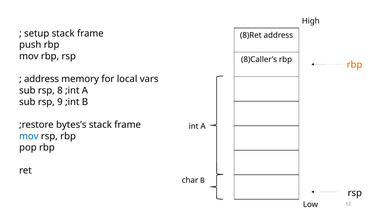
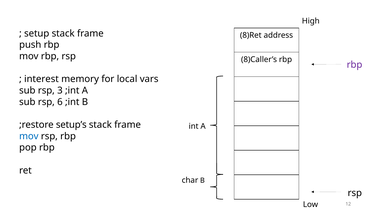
rbp colour: orange -> purple (355, 65)
address: address -> interest (41, 79)
8: 8 -> 3 (60, 90)
9: 9 -> 6 (60, 102)
bytes’s: bytes’s -> setup’s (71, 125)
